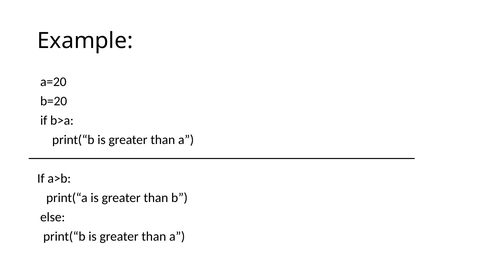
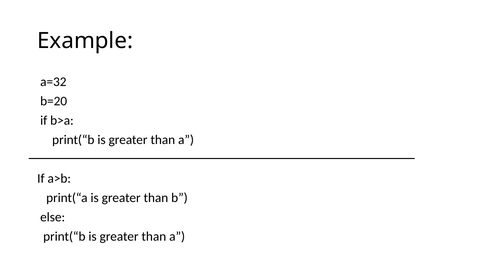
a=20: a=20 -> a=32 (53, 82)
